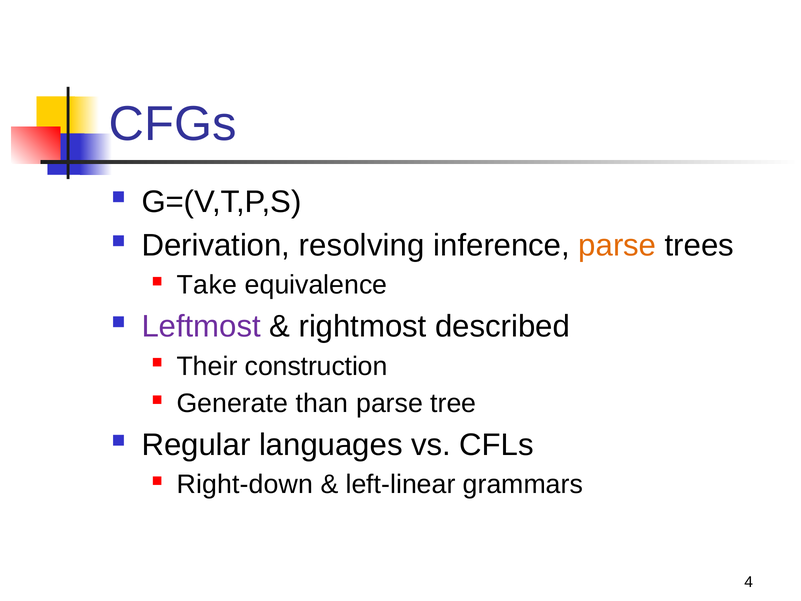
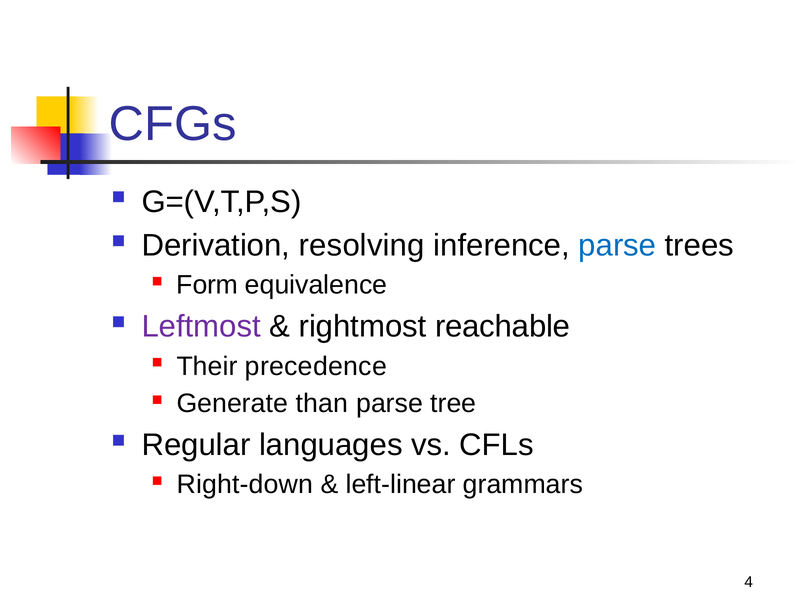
parse colour: orange -> blue (617, 245)
Take: Take -> Form (207, 285)
described: described -> reachable (503, 326)
construction: construction -> precedence (316, 366)
